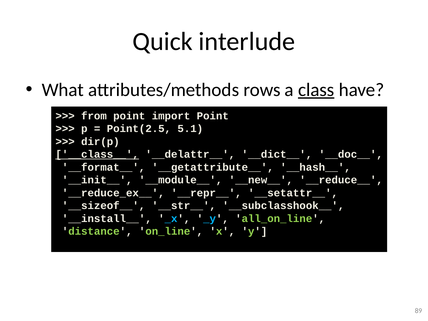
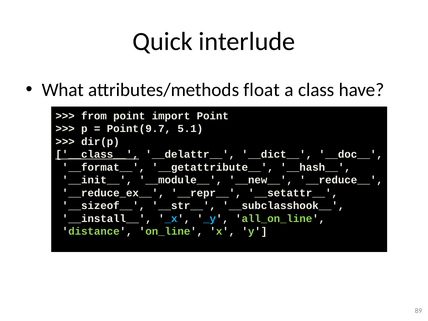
rows: rows -> float (262, 90)
class underline: present -> none (316, 90)
Point(2.5: Point(2.5 -> Point(9.7 (139, 129)
